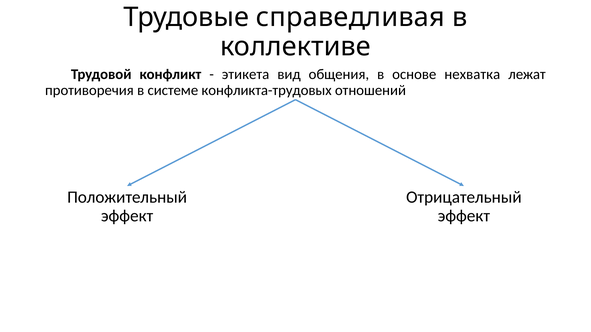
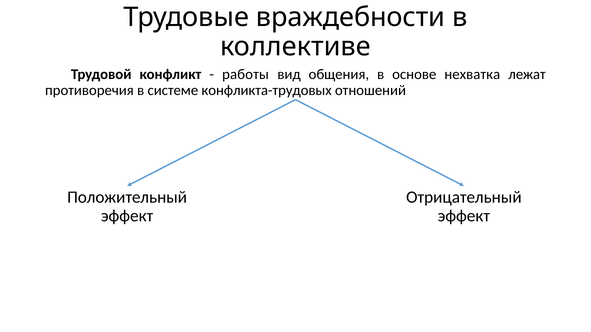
справедливая: справедливая -> враждебности (351, 17)
этикета: этикета -> работы (245, 74)
